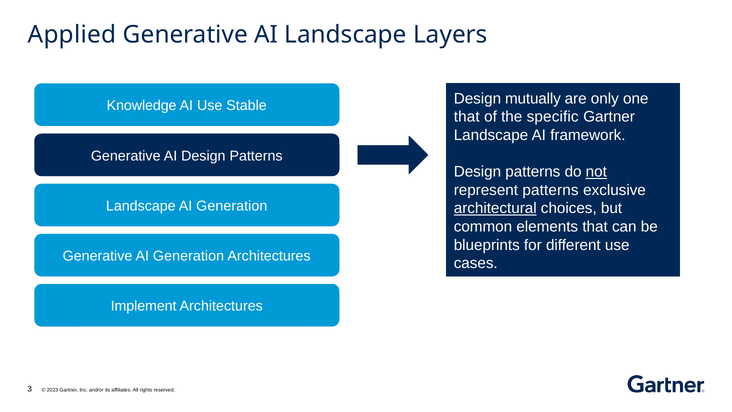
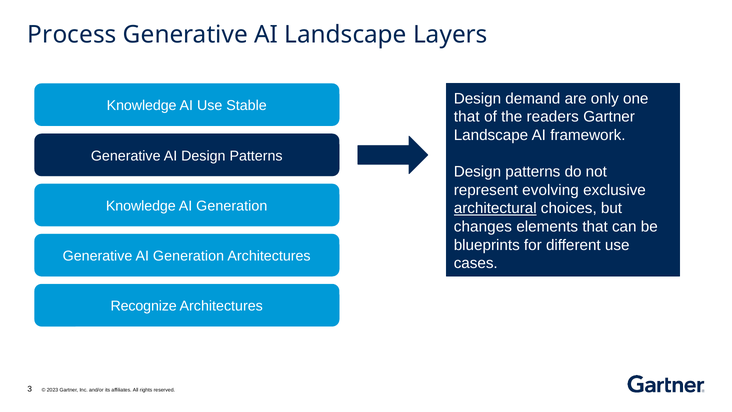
Applied: Applied -> Process (72, 35)
mutually: mutually -> demand (533, 98)
specific: specific -> readers (553, 117)
not underline: present -> none (596, 172)
represent patterns: patterns -> evolving (551, 190)
Landscape: Landscape -> Knowledge (141, 206)
common: common -> changes (483, 227)
Implement: Implement -> Recognize (144, 306)
